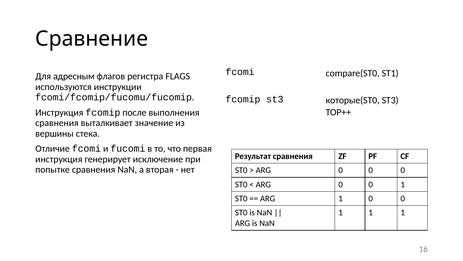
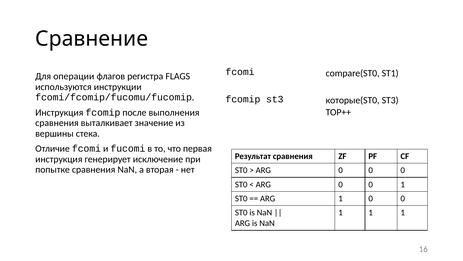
адресным: адресным -> операции (74, 76)
